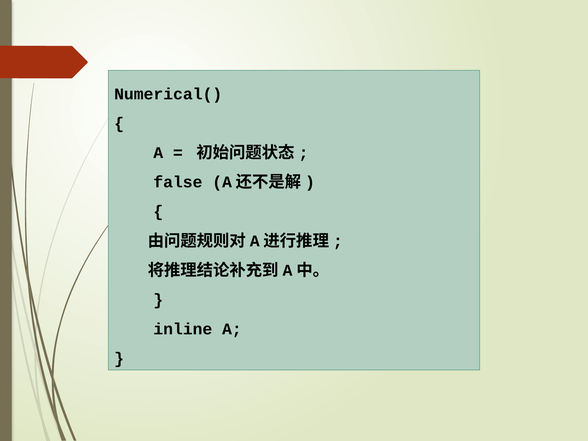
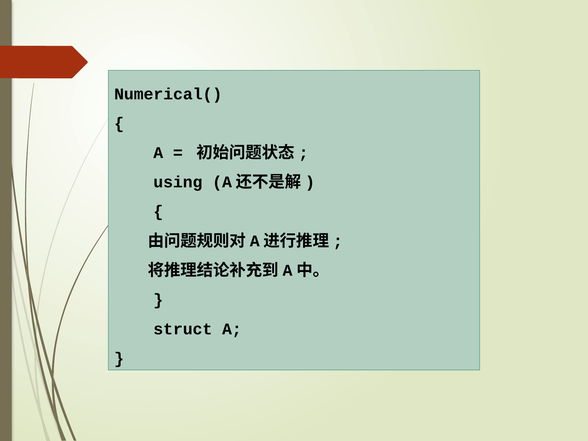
false: false -> using (178, 182)
inline: inline -> struct (183, 329)
